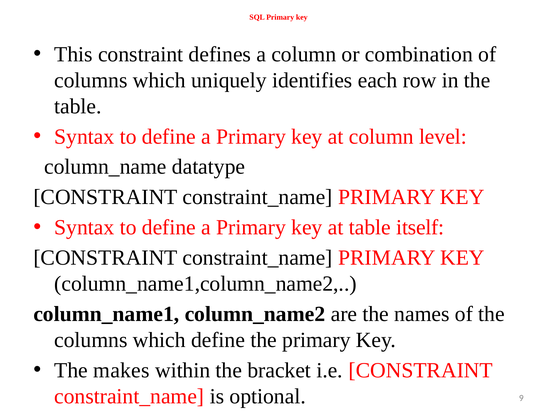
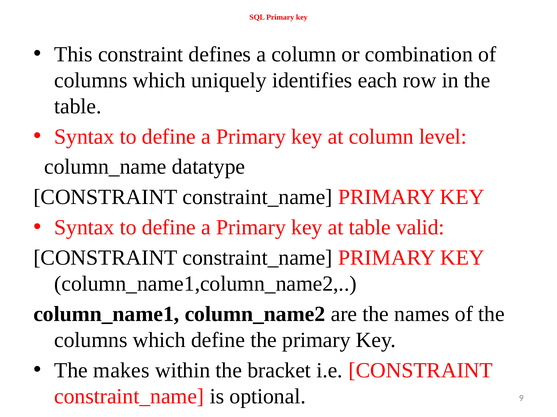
itself: itself -> valid (420, 228)
